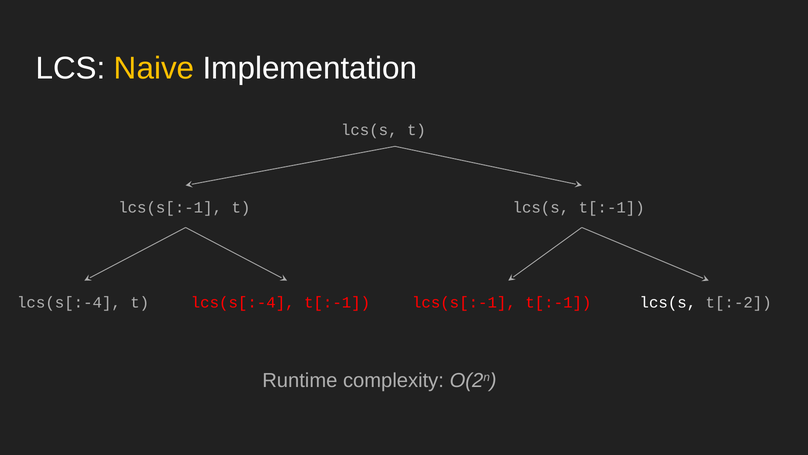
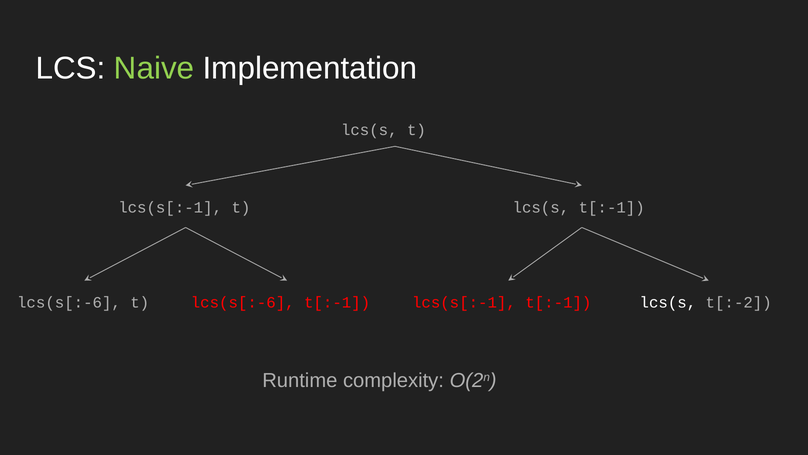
Naive colour: yellow -> light green (154, 68)
lcs(s[:-4: lcs(s[:-4 -> lcs(s[:-6 (69, 302)
lcs(s[:-4: lcs(s[:-4 -> lcs(s[:-6 (243, 302)
